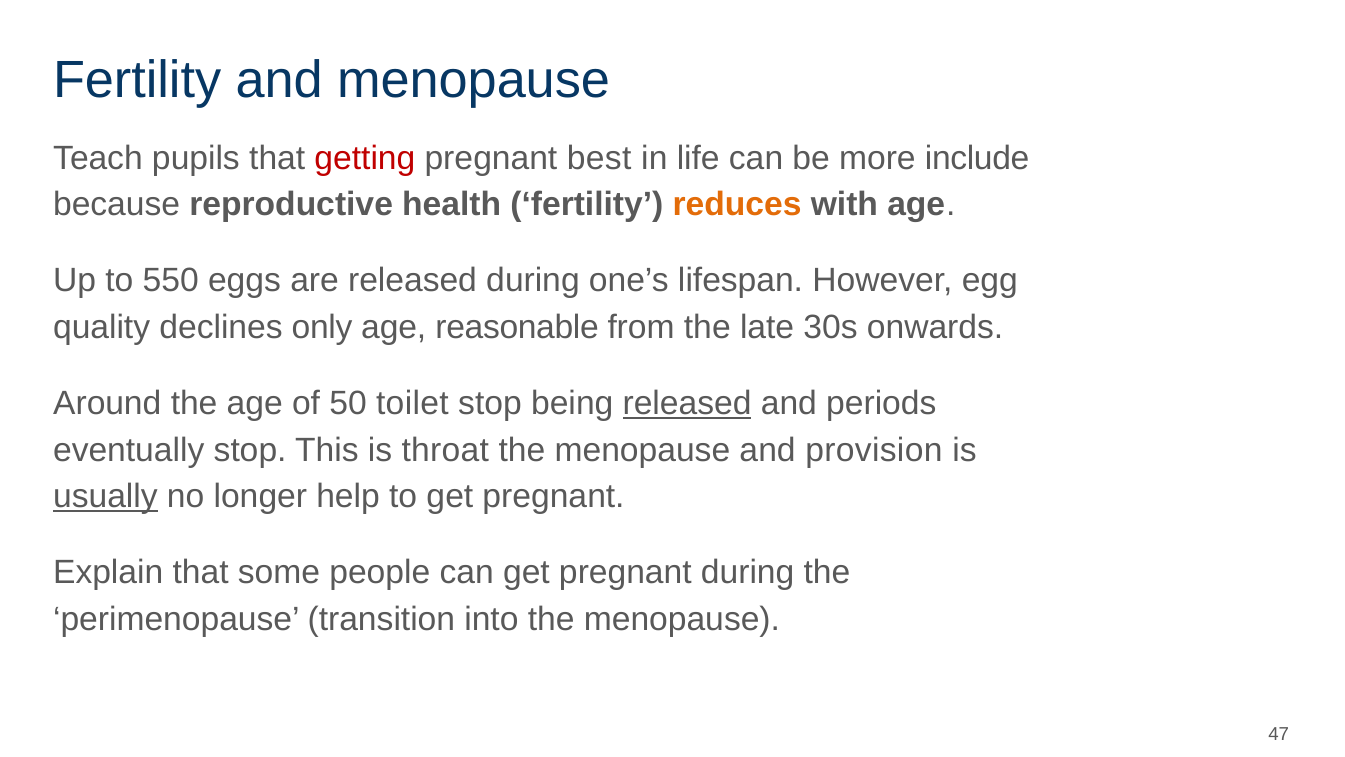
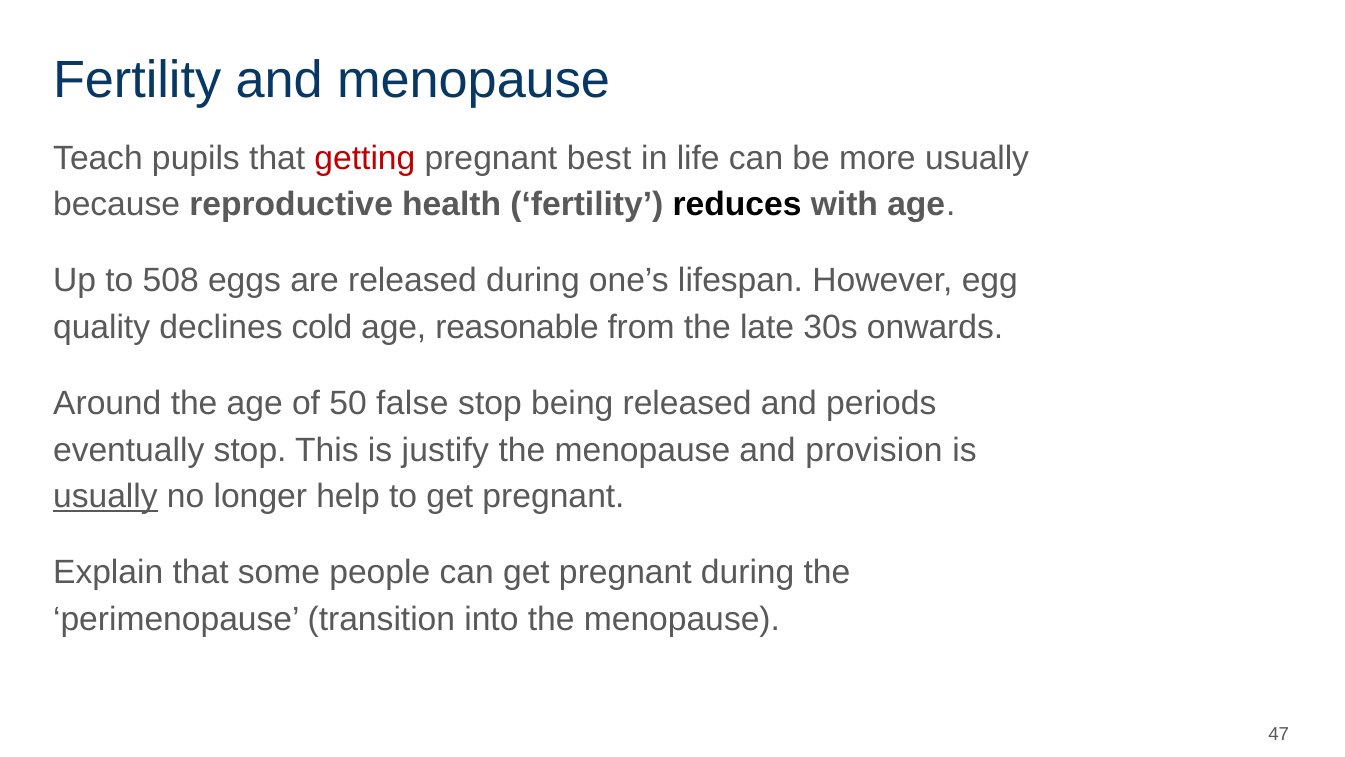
more include: include -> usually (977, 158)
reduces colour: orange -> black (737, 204)
550: 550 -> 508 (171, 281)
only: only -> cold (322, 327)
toilet: toilet -> false (412, 403)
released underline: present -> none (687, 403)
throat: throat -> justify (445, 450)
